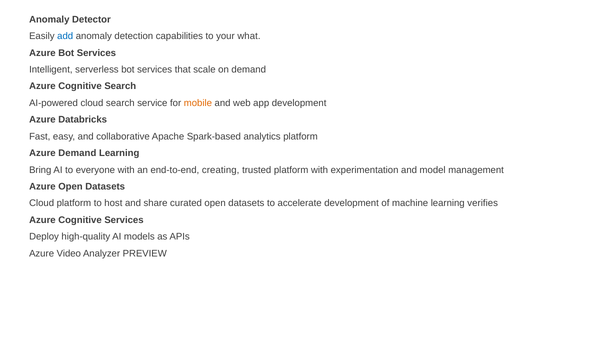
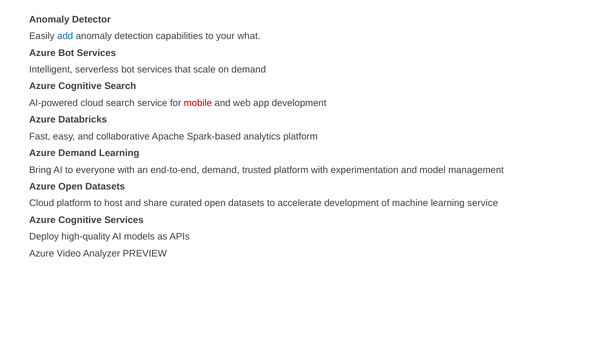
mobile colour: orange -> red (198, 103)
end-to-end creating: creating -> demand (221, 170)
learning verifies: verifies -> service (483, 203)
